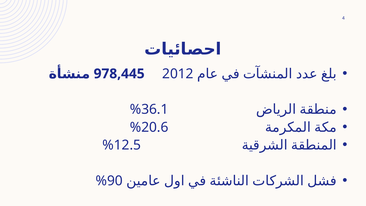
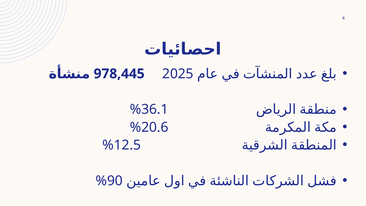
2012: 2012 -> 2025 (178, 74)
